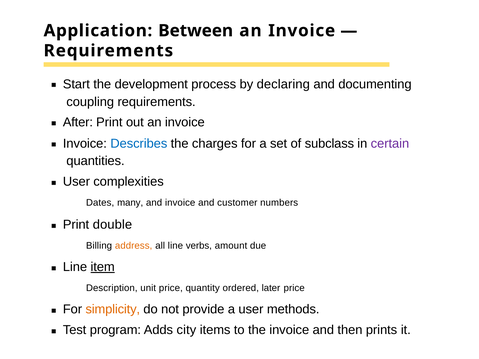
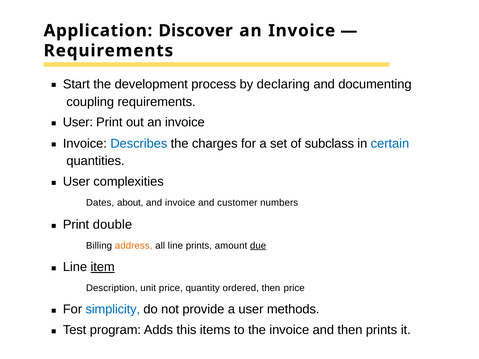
Between: Between -> Discover (196, 31)
After: After -> User (78, 122)
certain colour: purple -> blue (390, 144)
many: many -> about (130, 203)
line verbs: verbs -> prints (199, 246)
due underline: none -> present (258, 246)
ordered later: later -> then (271, 288)
simplicity colour: orange -> blue (113, 310)
city: city -> this (186, 330)
